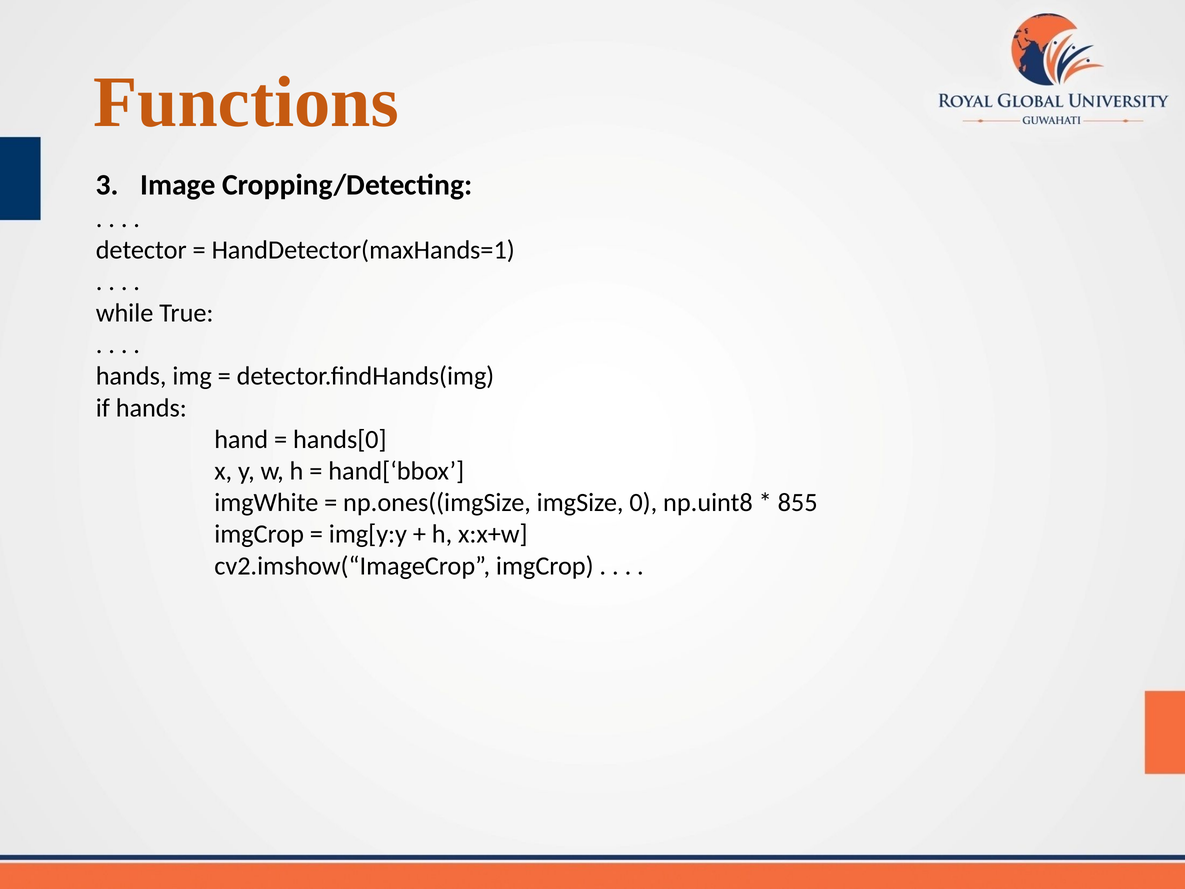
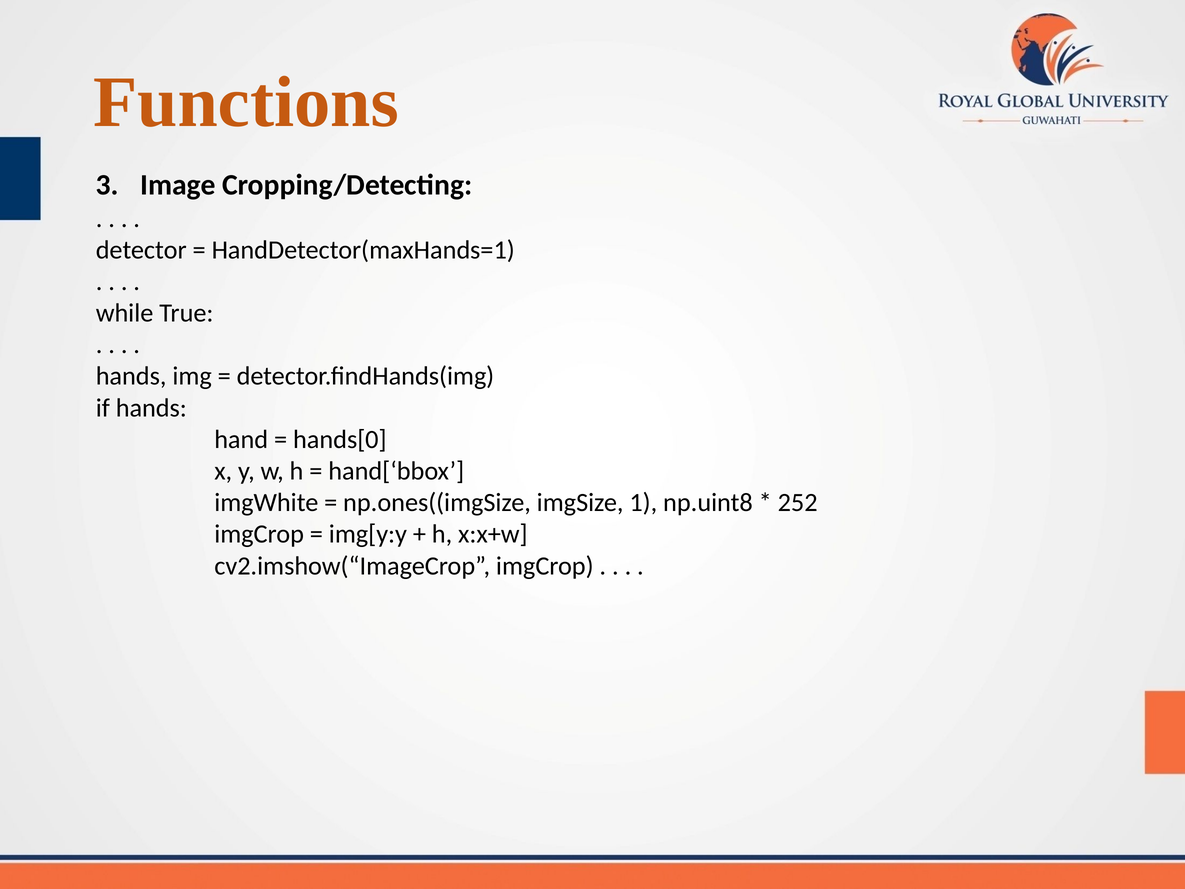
0: 0 -> 1 (643, 503)
855: 855 -> 252 (798, 503)
